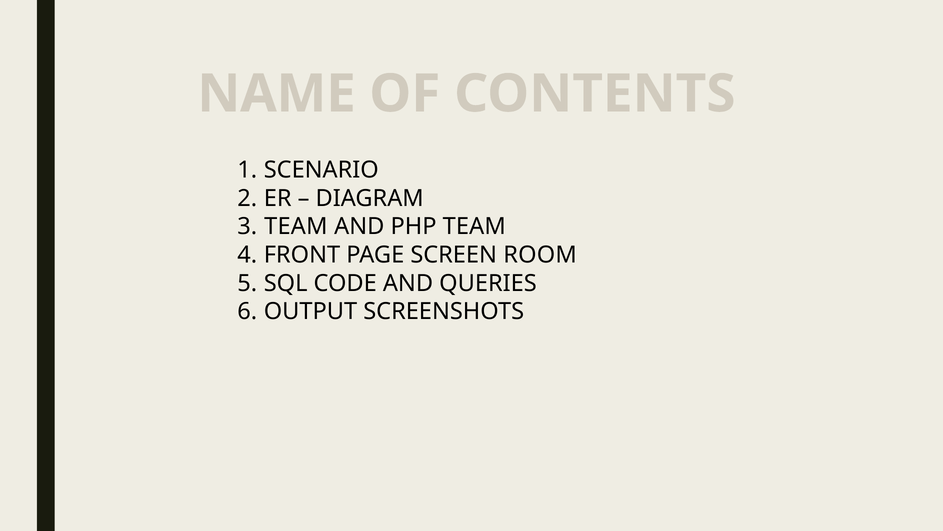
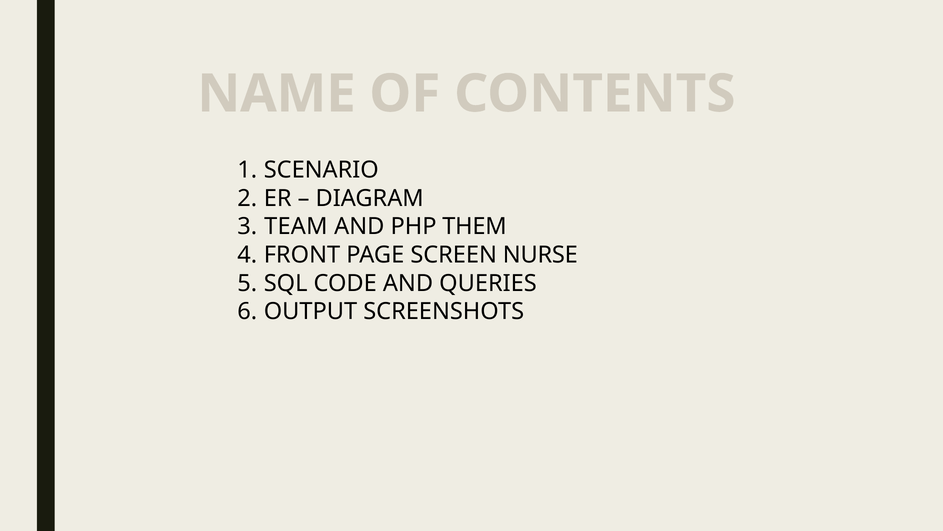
PHP TEAM: TEAM -> THEM (474, 226)
ROOM: ROOM -> NURSE (540, 255)
